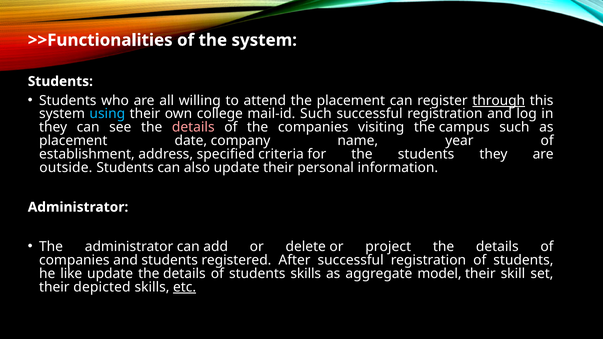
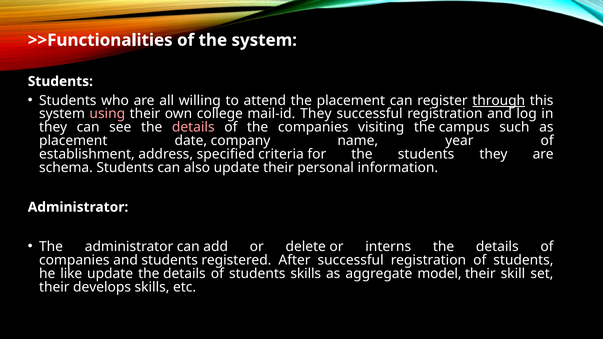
using colour: light blue -> pink (107, 114)
mail-id Such: Such -> They (316, 114)
outside: outside -> schema (66, 168)
project: project -> interns (388, 247)
depicted: depicted -> develops (102, 287)
etc underline: present -> none (185, 287)
